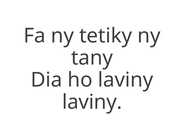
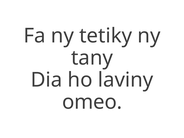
laviny: laviny -> omeo (92, 102)
